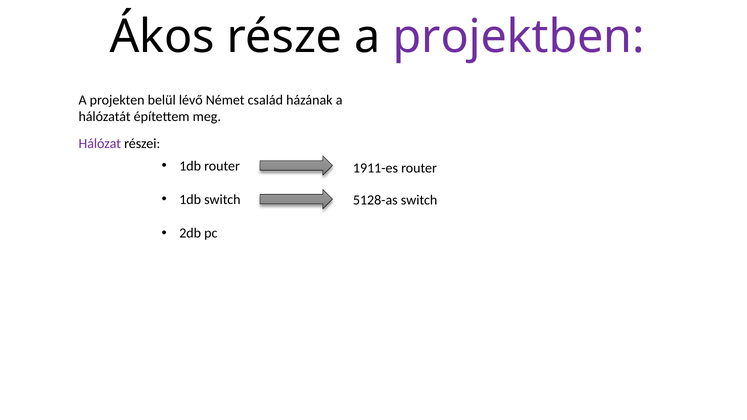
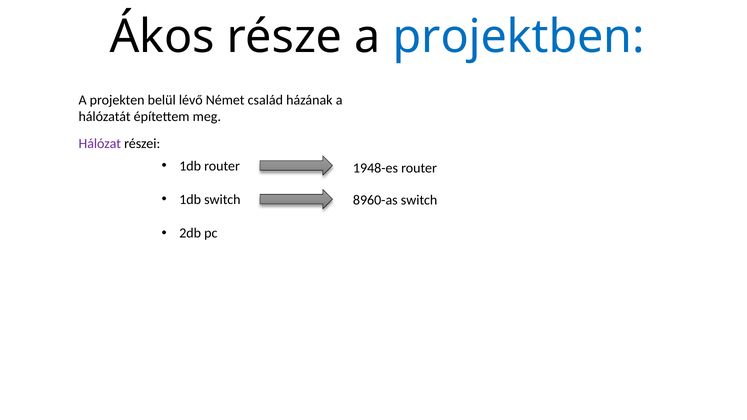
projektben colour: purple -> blue (519, 37)
1911-es: 1911-es -> 1948-es (375, 168)
5128-as: 5128-as -> 8960-as (375, 200)
